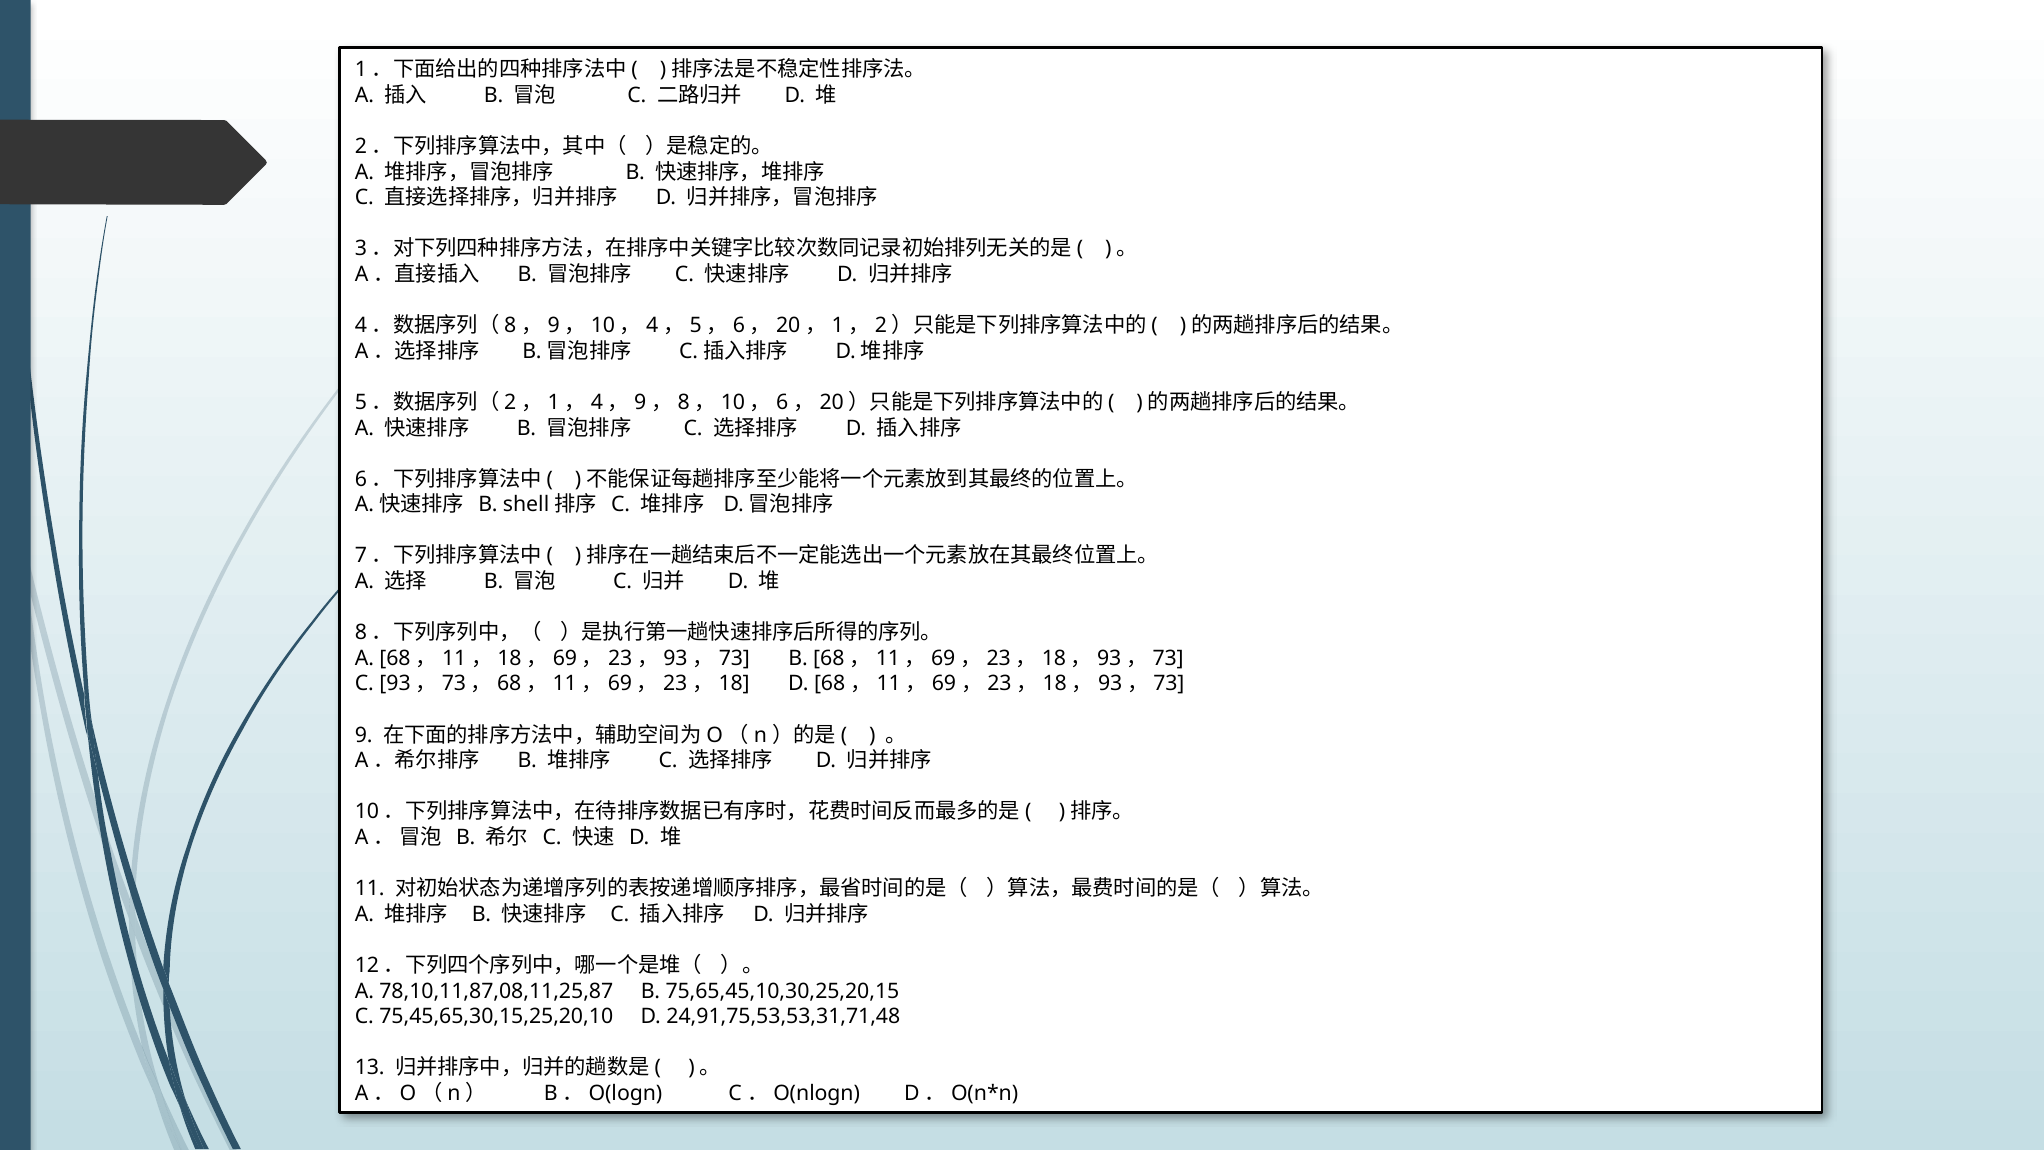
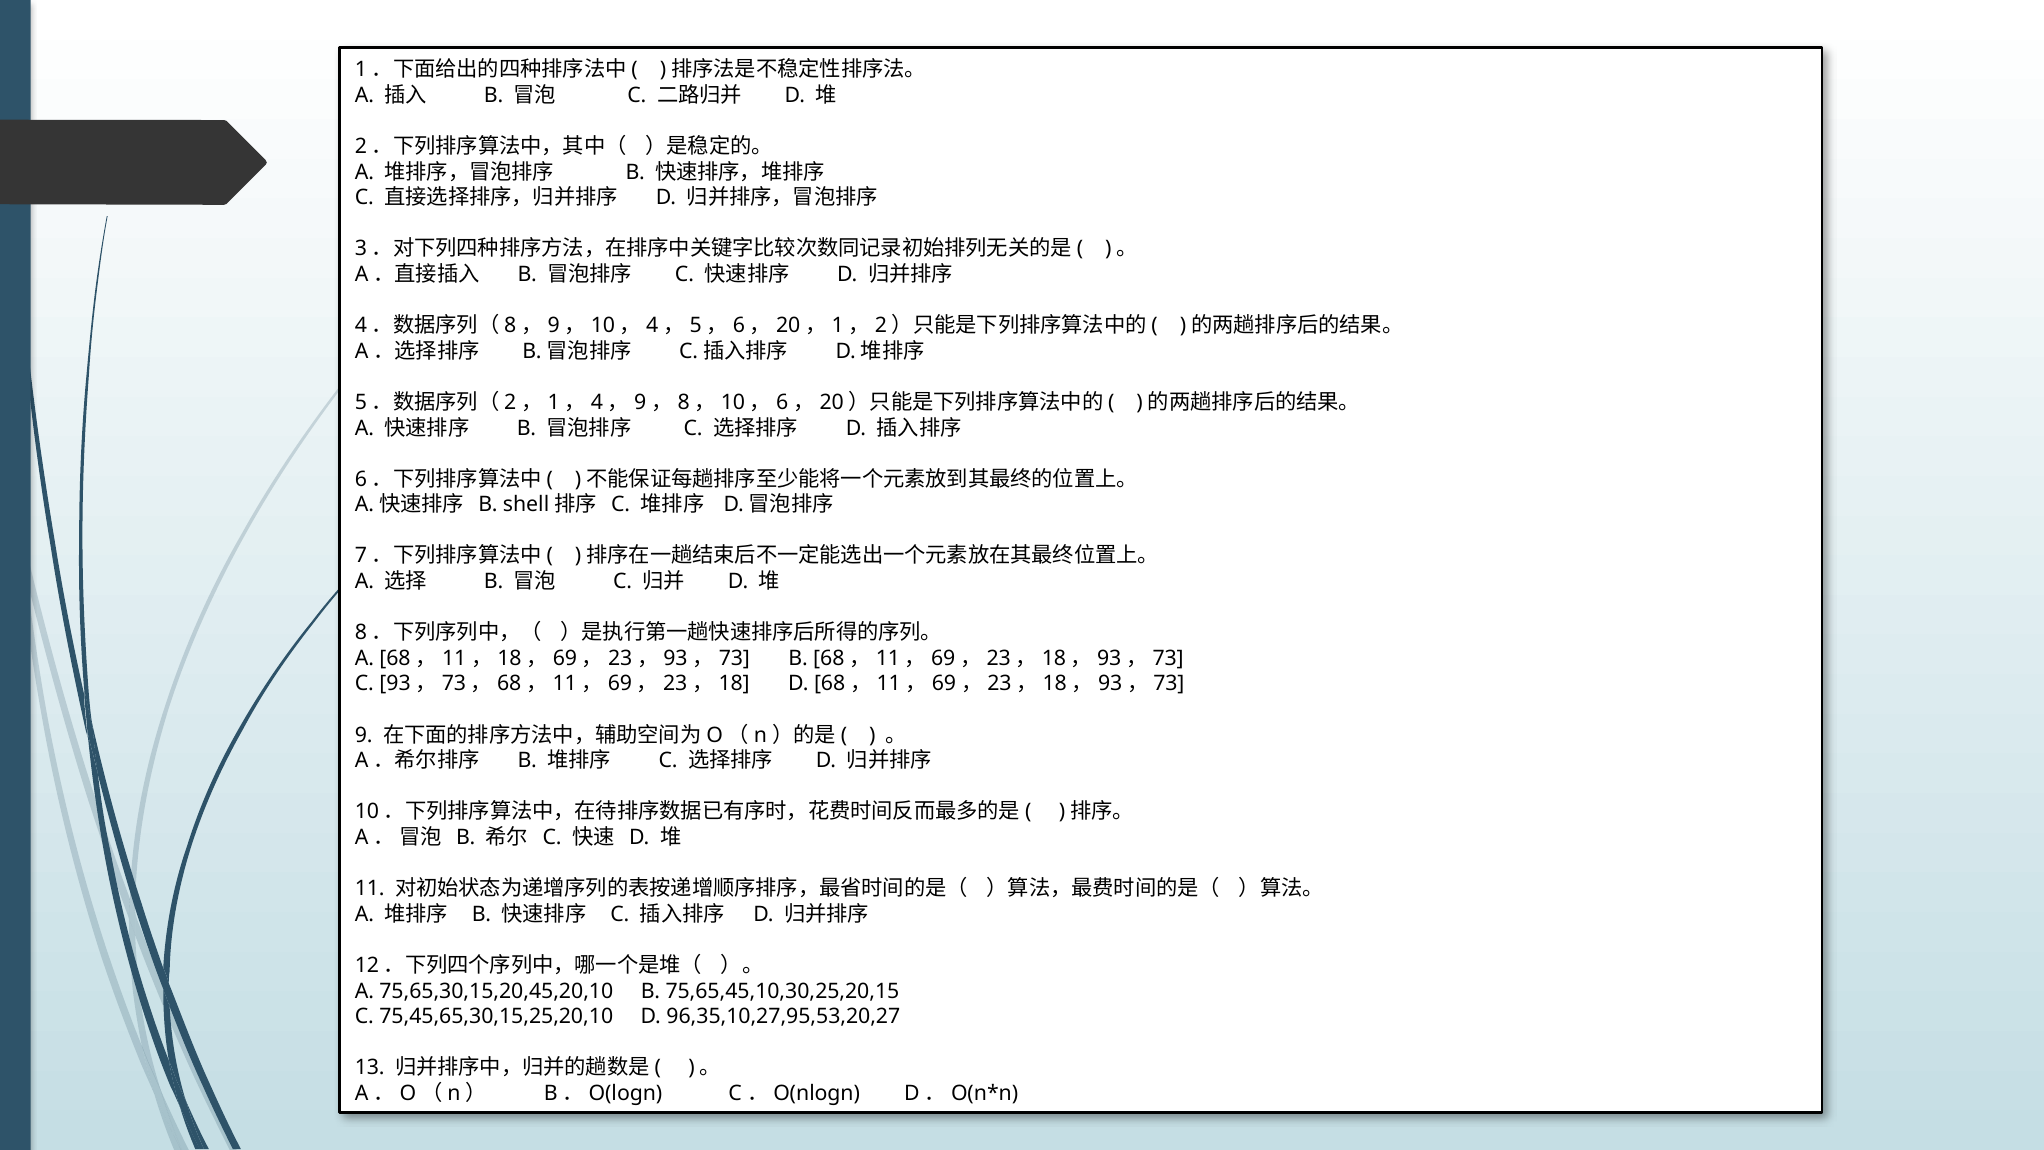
78,10,11,87,08,11,25,87: 78,10,11,87,08,11,25,87 -> 75,65,30,15,20,45,20,10 (496, 991)
24,91,75,53,53,31,71,48: 24,91,75,53,53,31,71,48 -> 96,35,10,27,95,53,20,27 (783, 1016)
